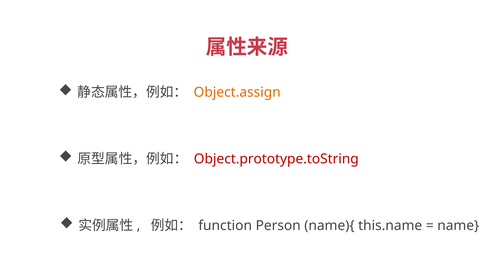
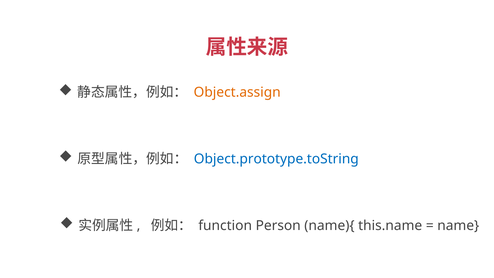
Object.prototype.toString colour: red -> blue (276, 159)
